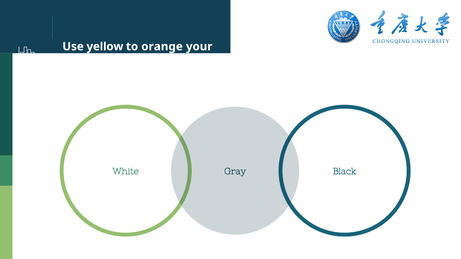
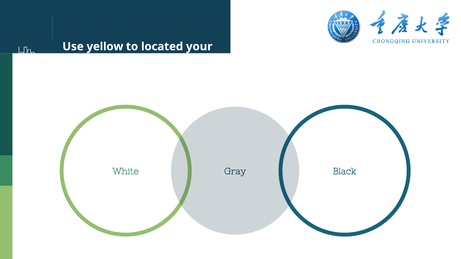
orange: orange -> located (162, 47)
